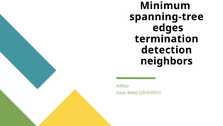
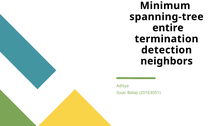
edges: edges -> entire (168, 28)
